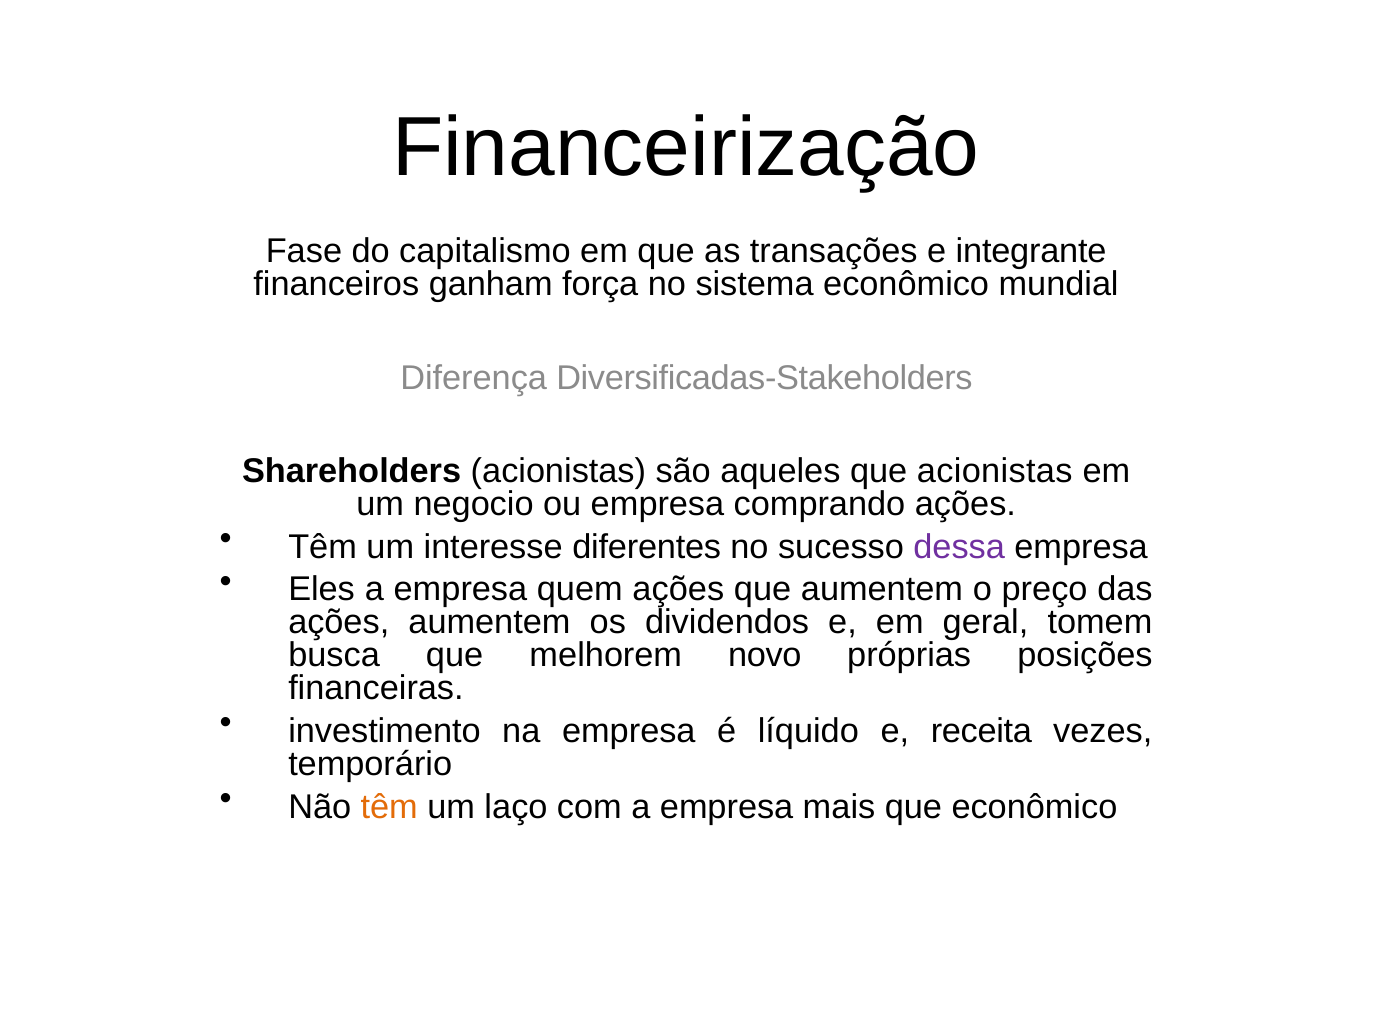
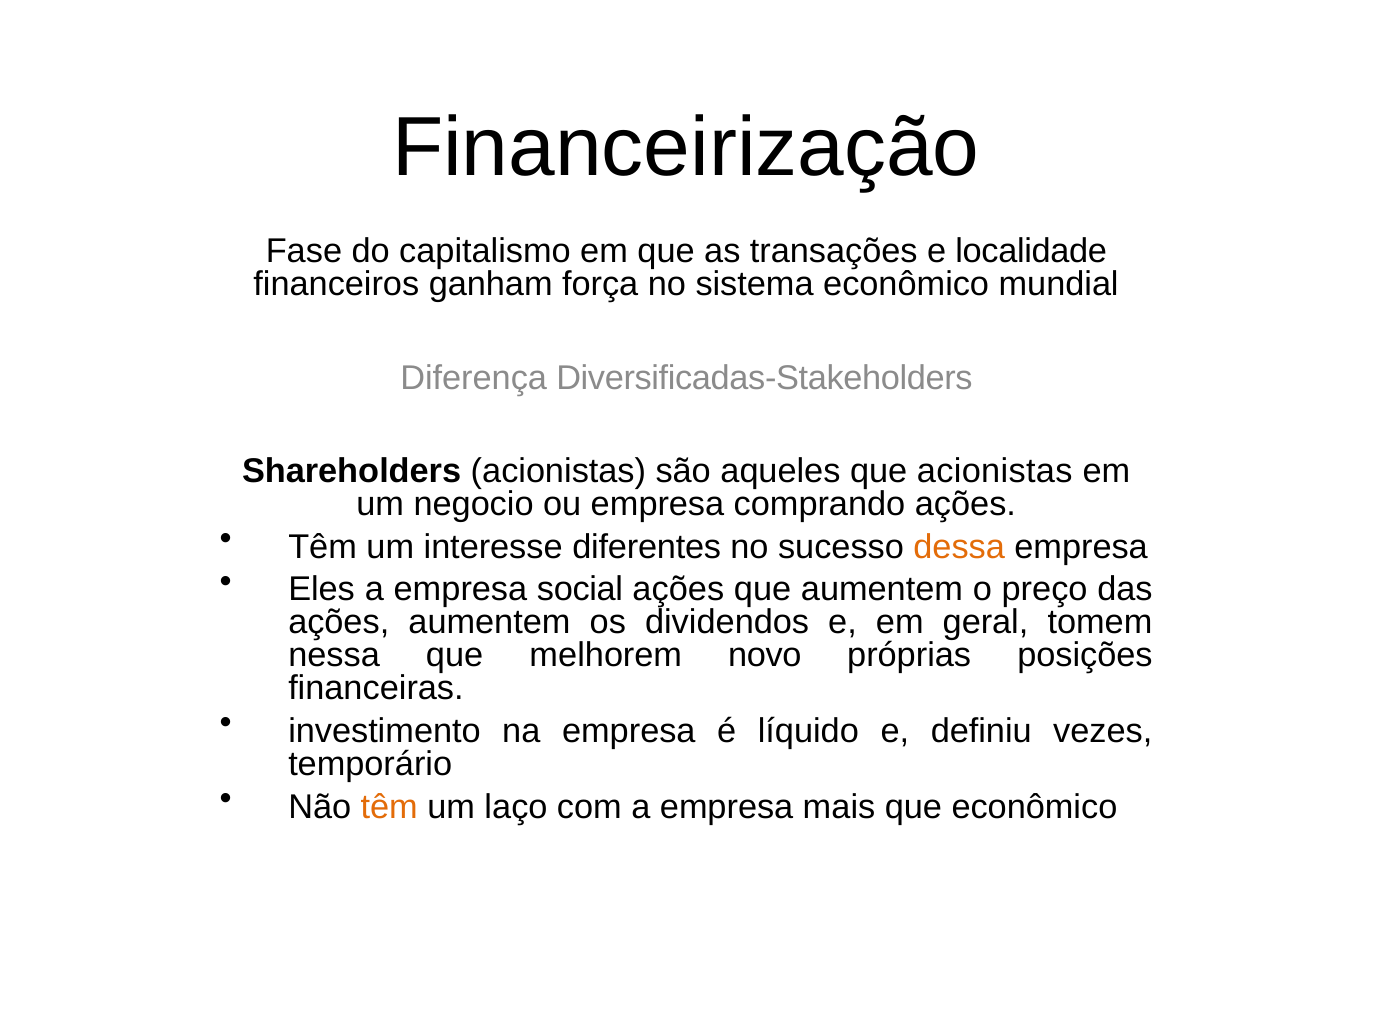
integrante: integrante -> localidade (1031, 251)
dessa colour: purple -> orange (959, 547)
quem: quem -> social (580, 590)
busca: busca -> nessa (334, 656)
receita: receita -> definiu (981, 732)
